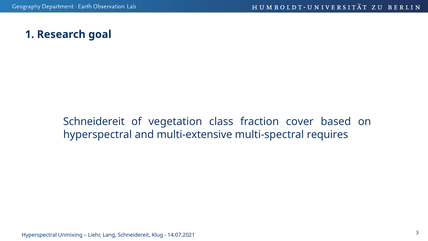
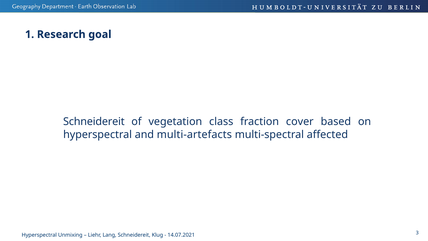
multi-extensive: multi-extensive -> multi-artefacts (194, 134)
requires: requires -> affected (327, 134)
